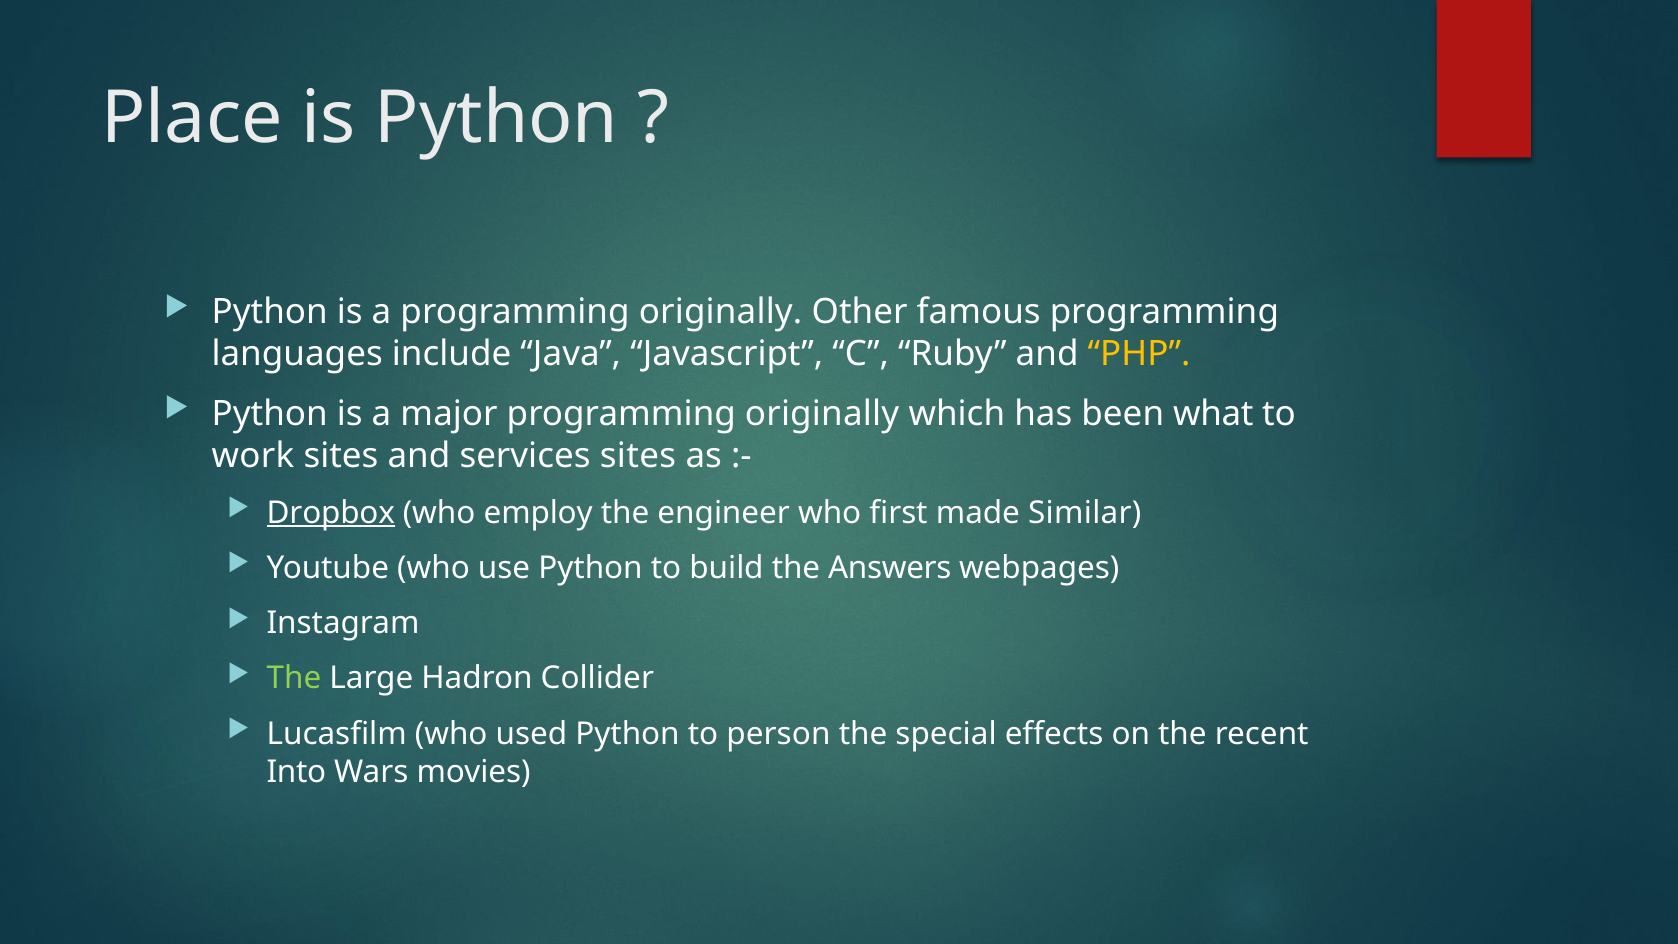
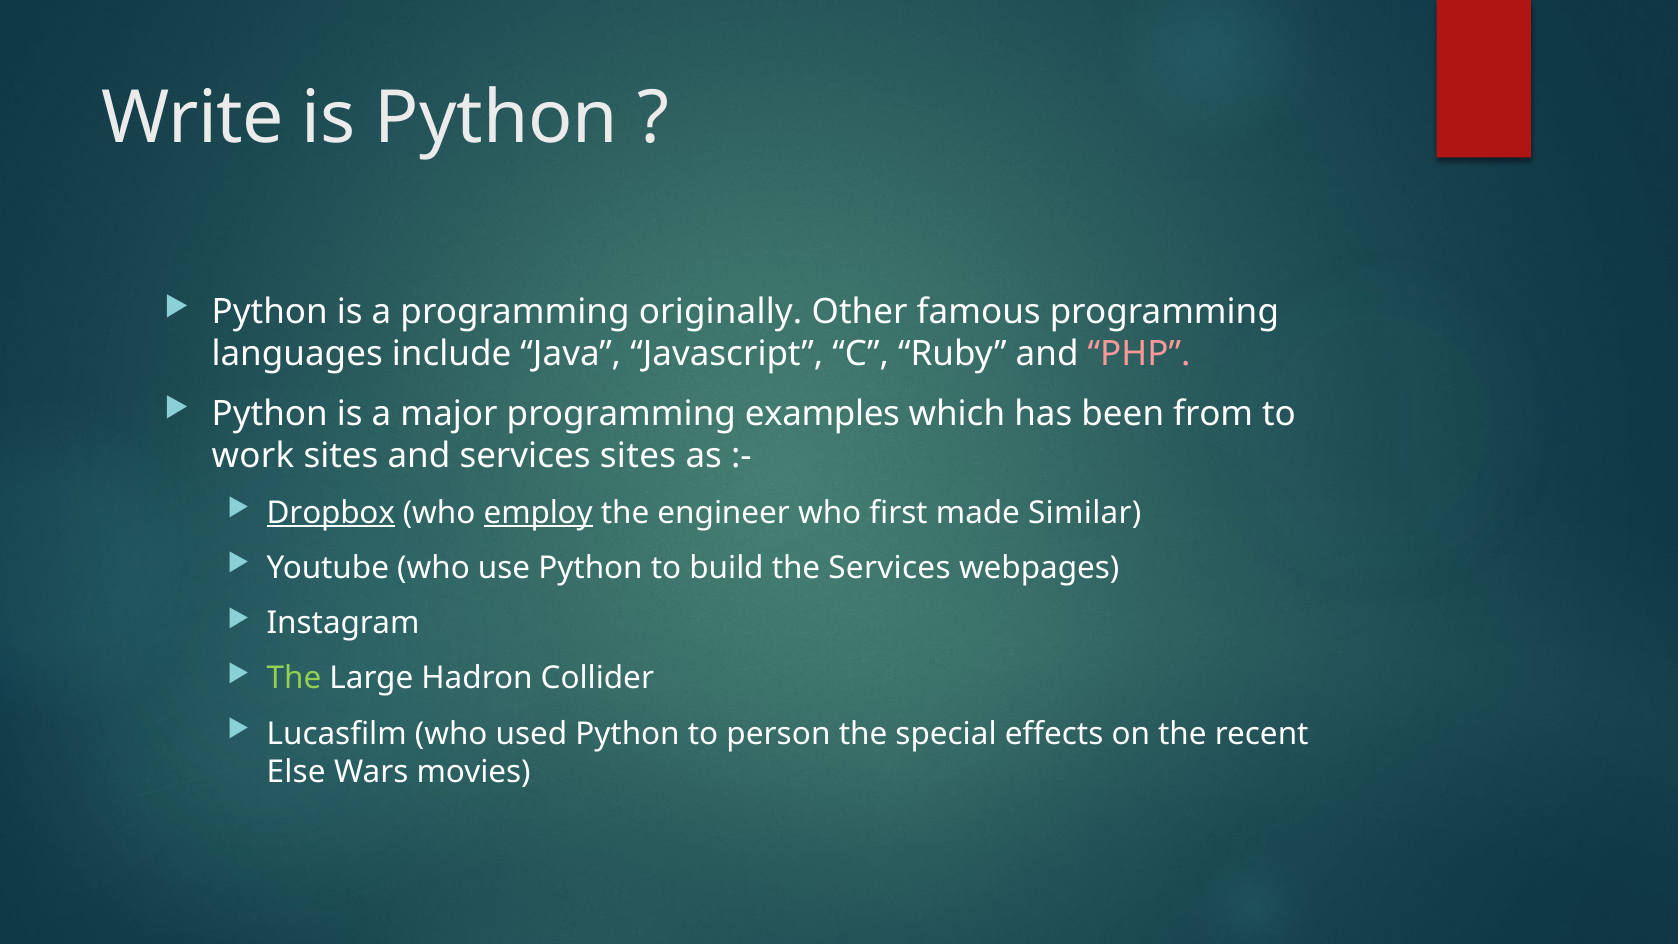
Place: Place -> Write (193, 118)
PHP colour: yellow -> pink (1139, 354)
major programming originally: originally -> examples (822, 414)
what: what -> from (1213, 414)
employ underline: none -> present (538, 513)
the Answers: Answers -> Services (889, 568)
Into: Into -> Else (296, 772)
